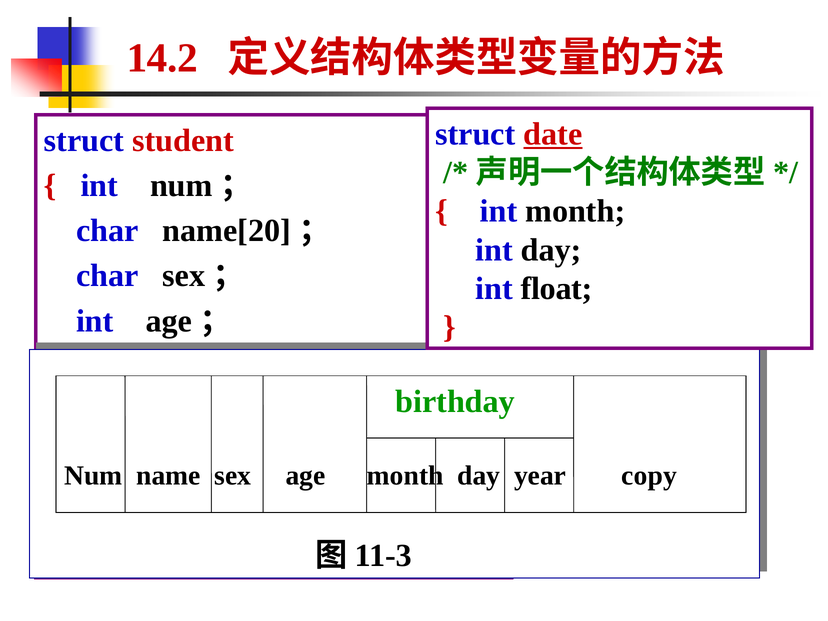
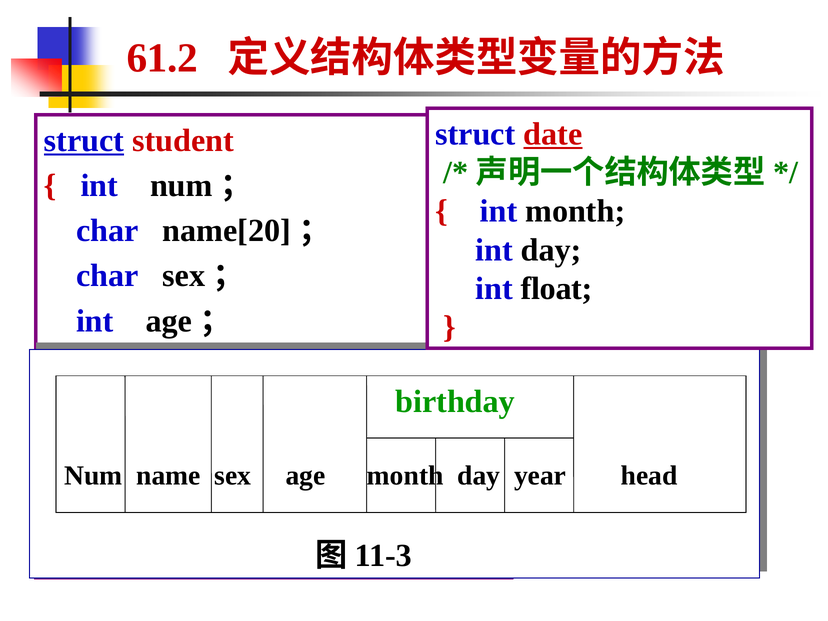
14.2: 14.2 -> 61.2 (162, 58)
struct underline: none -> present (84, 140)
copy: copy -> head (649, 476)
